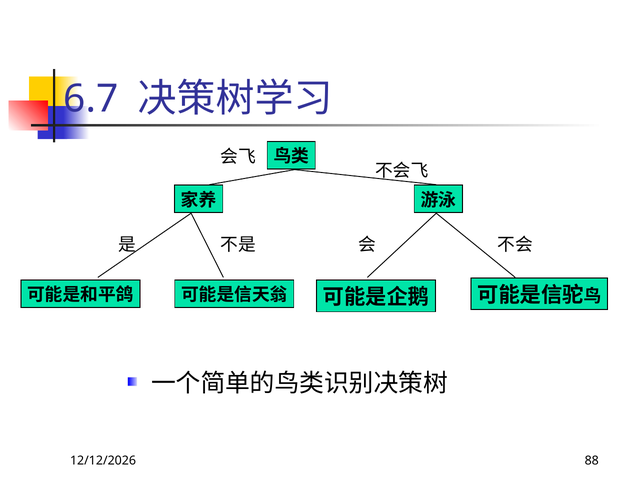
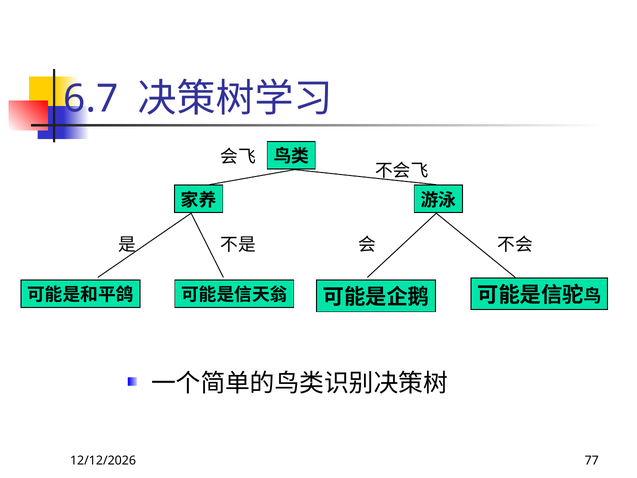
88: 88 -> 77 (592, 461)
